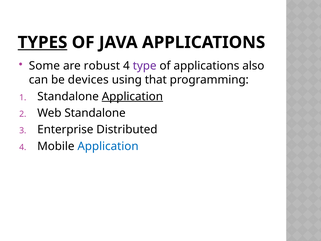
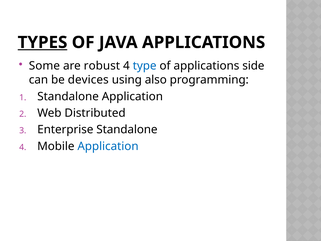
type colour: purple -> blue (145, 66)
also: also -> side (253, 66)
that: that -> also (156, 80)
Application underline: present -> none (132, 96)
Web Standalone: Standalone -> Distributed (95, 113)
Enterprise Distributed: Distributed -> Standalone (127, 129)
